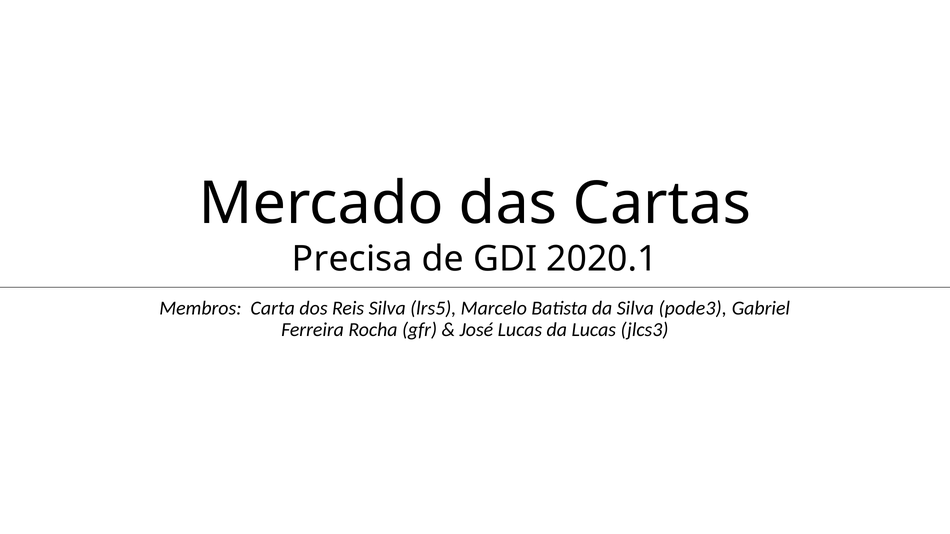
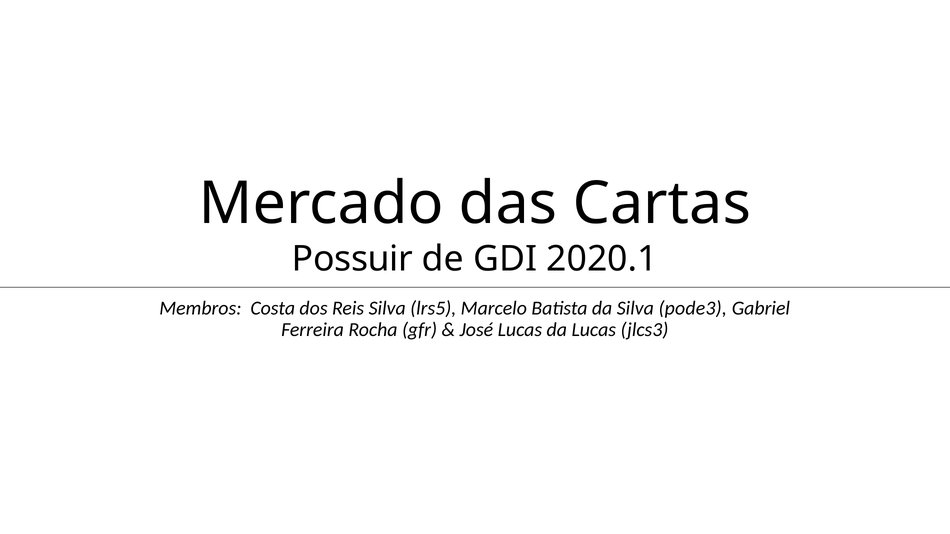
Precisa: Precisa -> Possuir (353, 259)
Carta: Carta -> Costa (273, 308)
